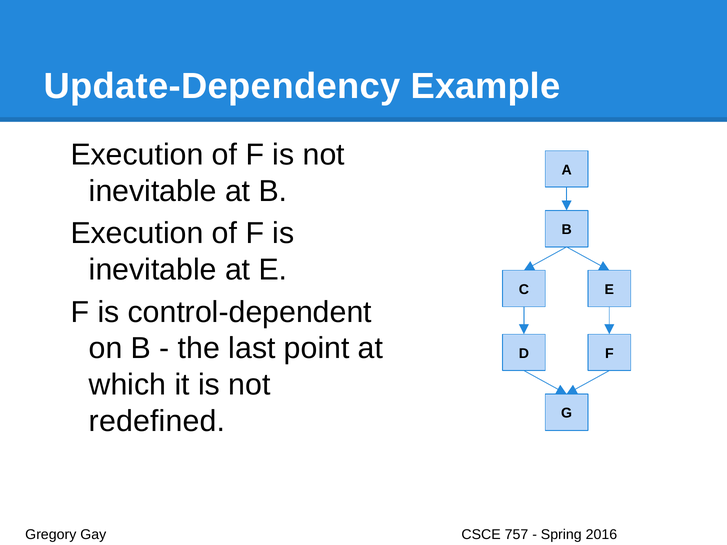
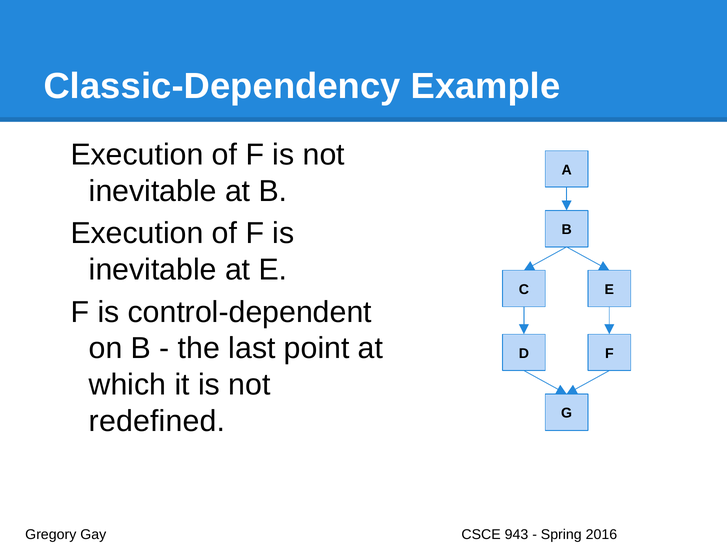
Update-Dependency: Update-Dependency -> Classic-Dependency (222, 86)
757: 757 -> 943 (516, 535)
